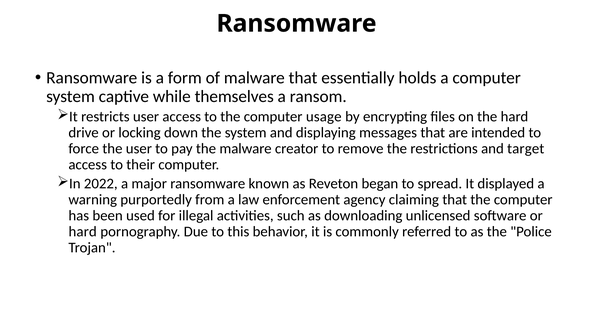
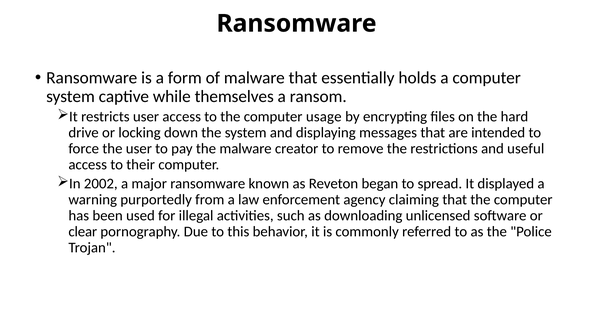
target: target -> useful (526, 149)
2022: 2022 -> 2002 (101, 184)
hard: hard -> clear (83, 232)
